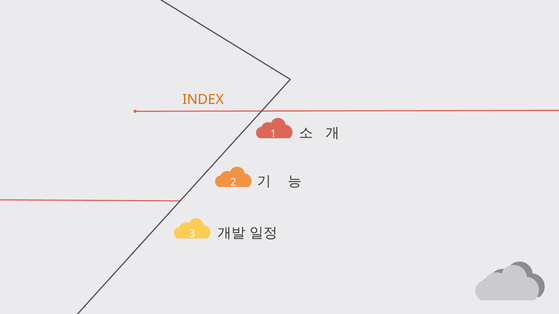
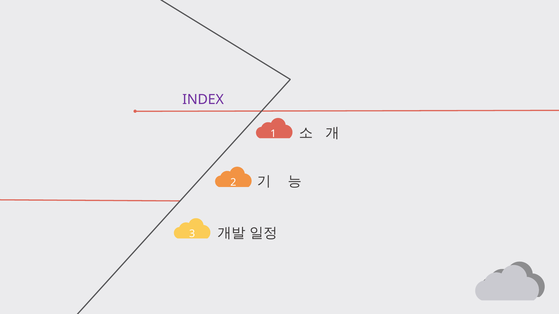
INDEX colour: orange -> purple (203, 100)
